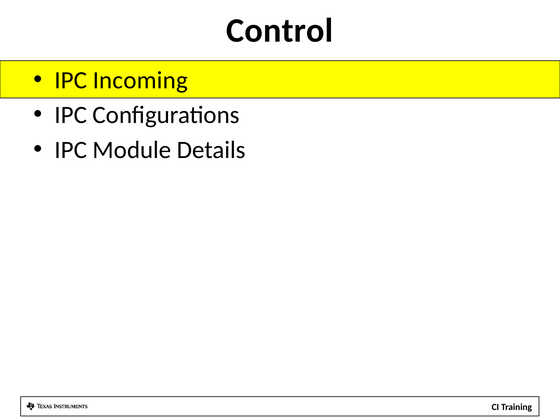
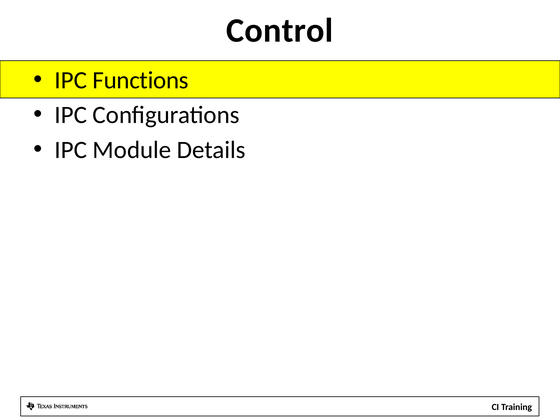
Incoming: Incoming -> Functions (141, 80)
